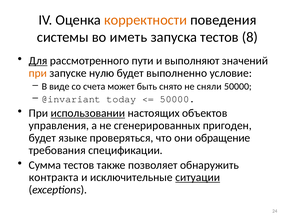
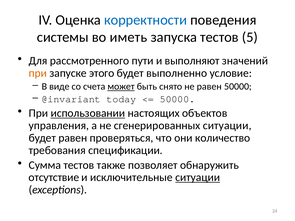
корректности colour: orange -> blue (146, 20)
8: 8 -> 5 (250, 37)
Для underline: present -> none (38, 61)
нулю: нулю -> этого (102, 73)
может underline: none -> present (121, 87)
не сняли: сняли -> равен (209, 87)
сгенерированных пригоден: пригоден -> ситуации (227, 126)
будет языке: языке -> равен (73, 138)
обращение: обращение -> количество (223, 138)
контракта: контракта -> отсутствие (54, 178)
